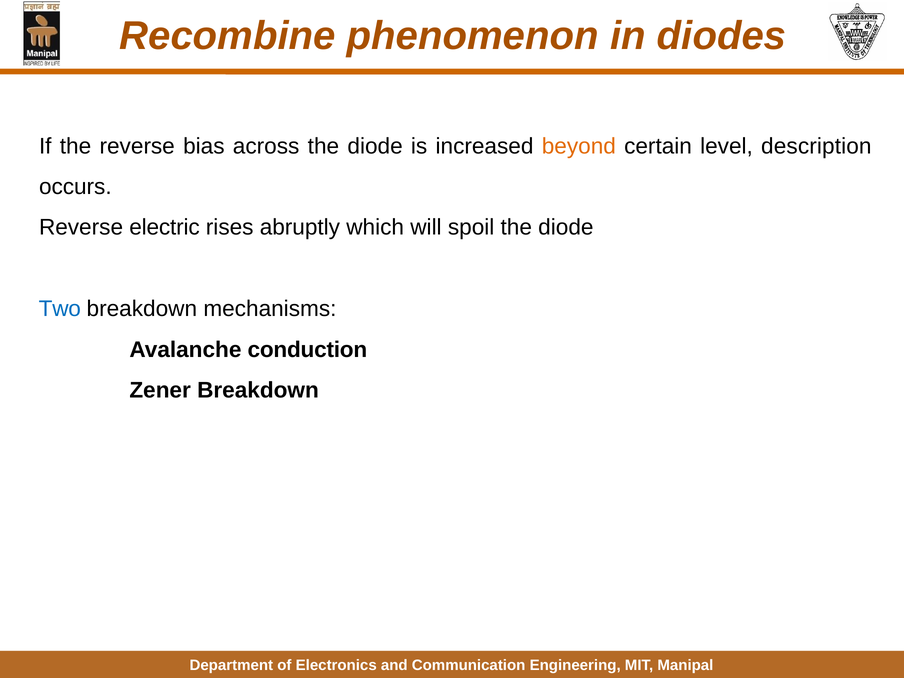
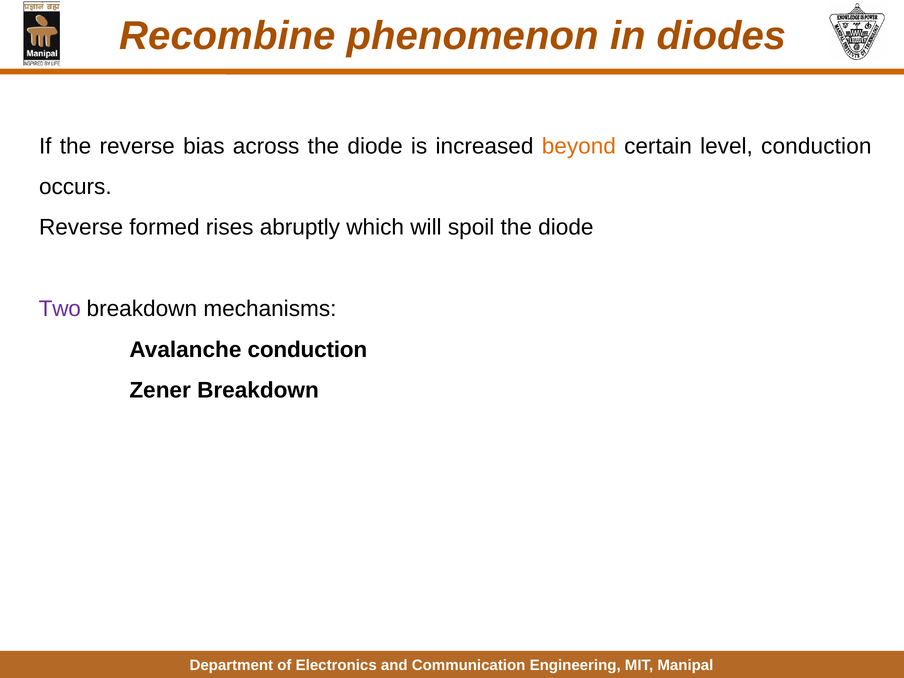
level description: description -> conduction (816, 146)
electric: electric -> formed (164, 228)
Two colour: blue -> purple (60, 309)
